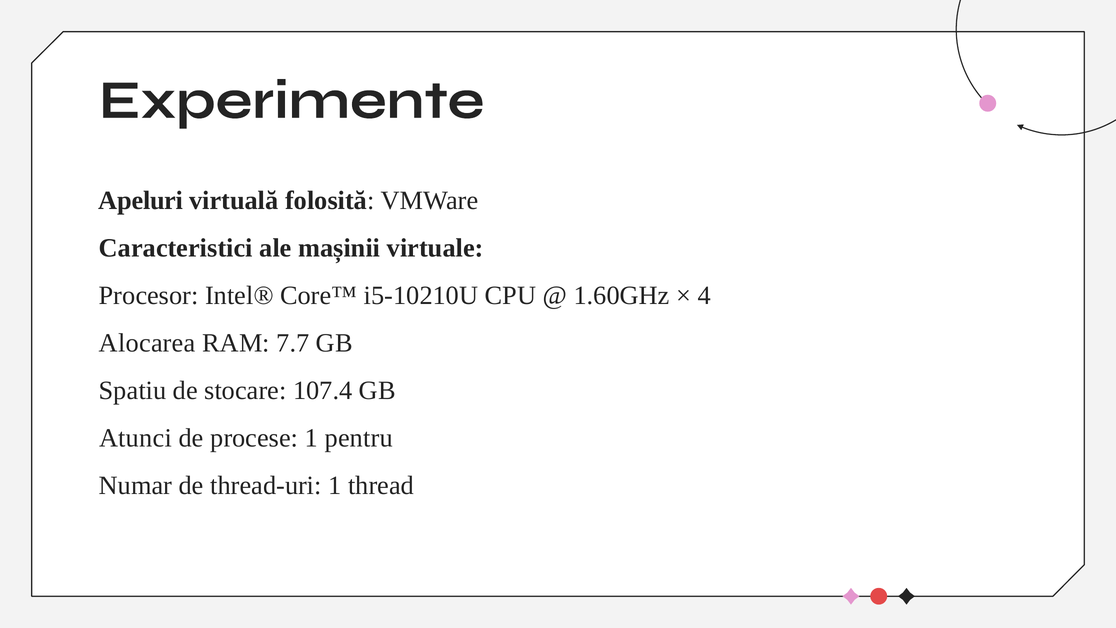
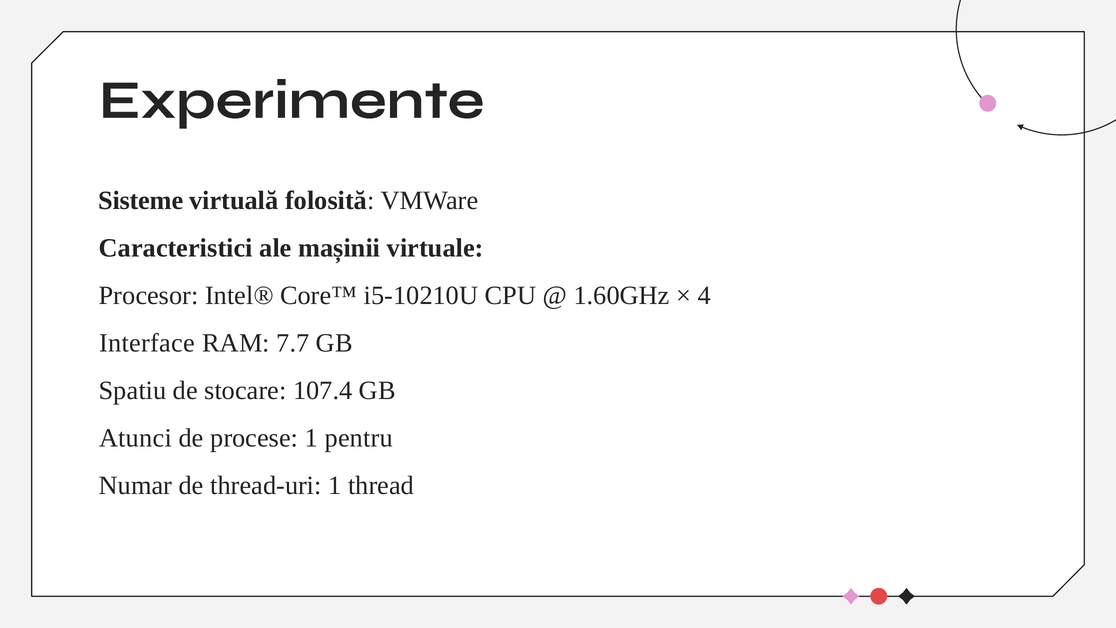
Apeluri: Apeluri -> Sisteme (141, 200)
Alocarea: Alocarea -> Interface (147, 343)
